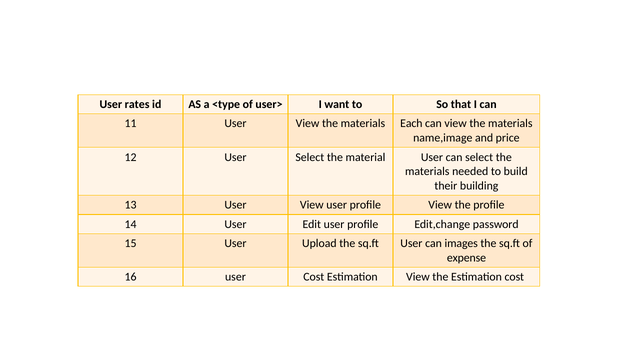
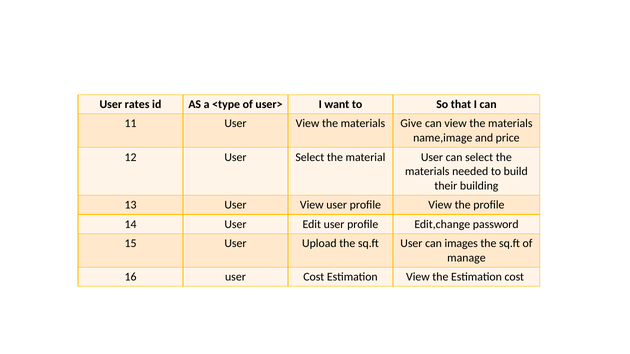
Each: Each -> Give (411, 124)
expense: expense -> manage (466, 258)
